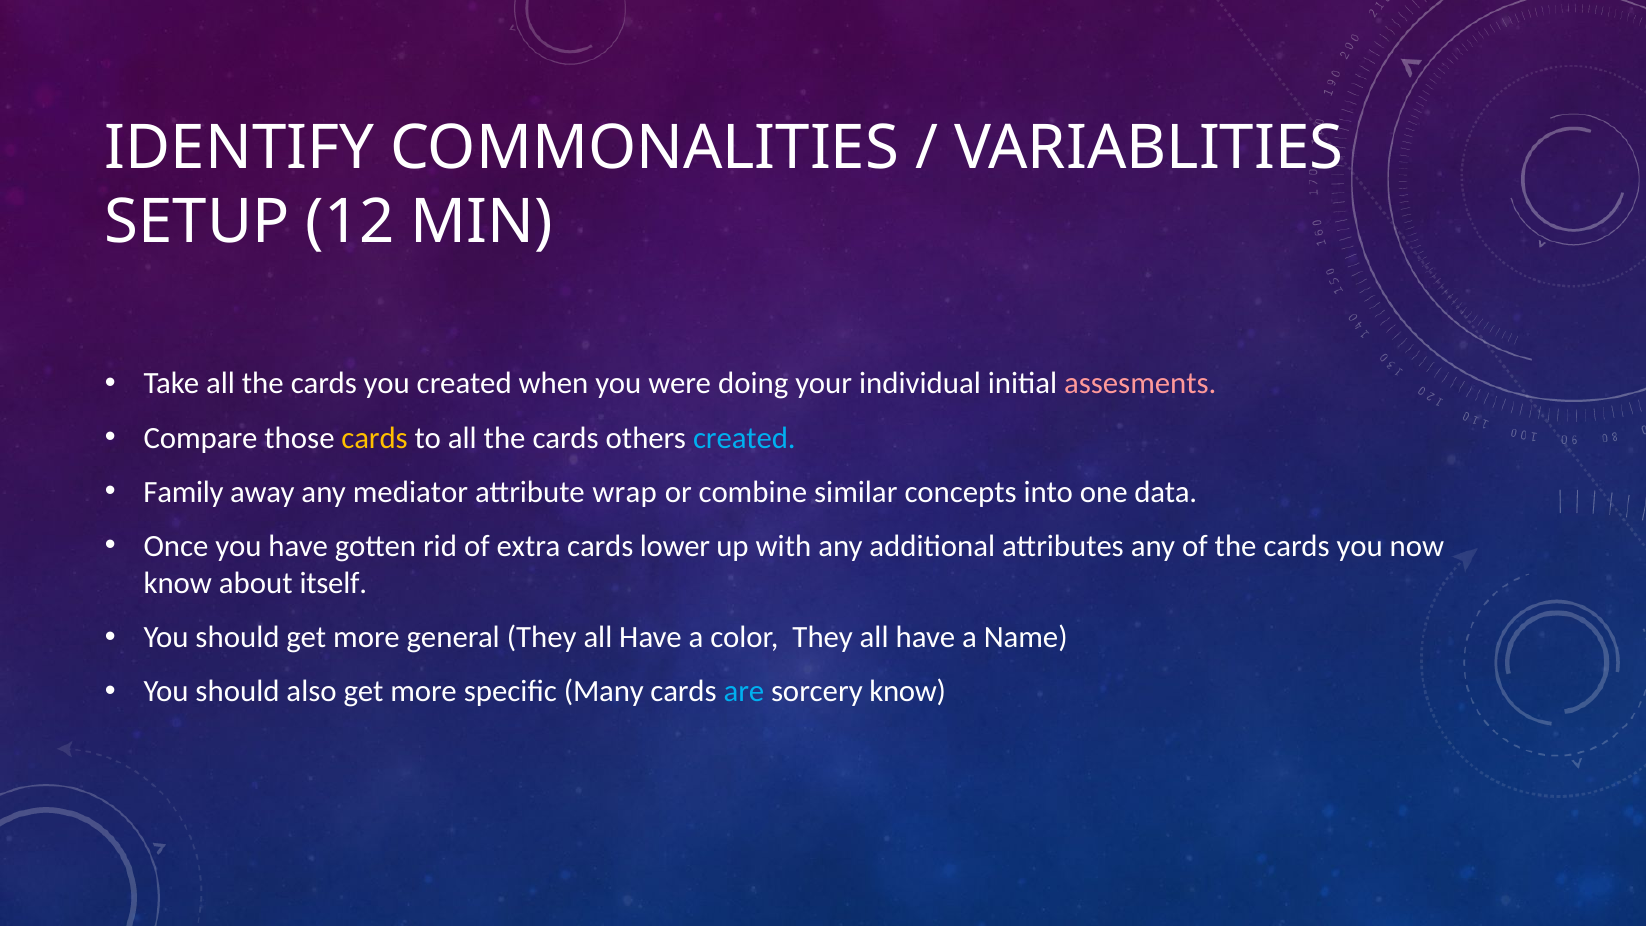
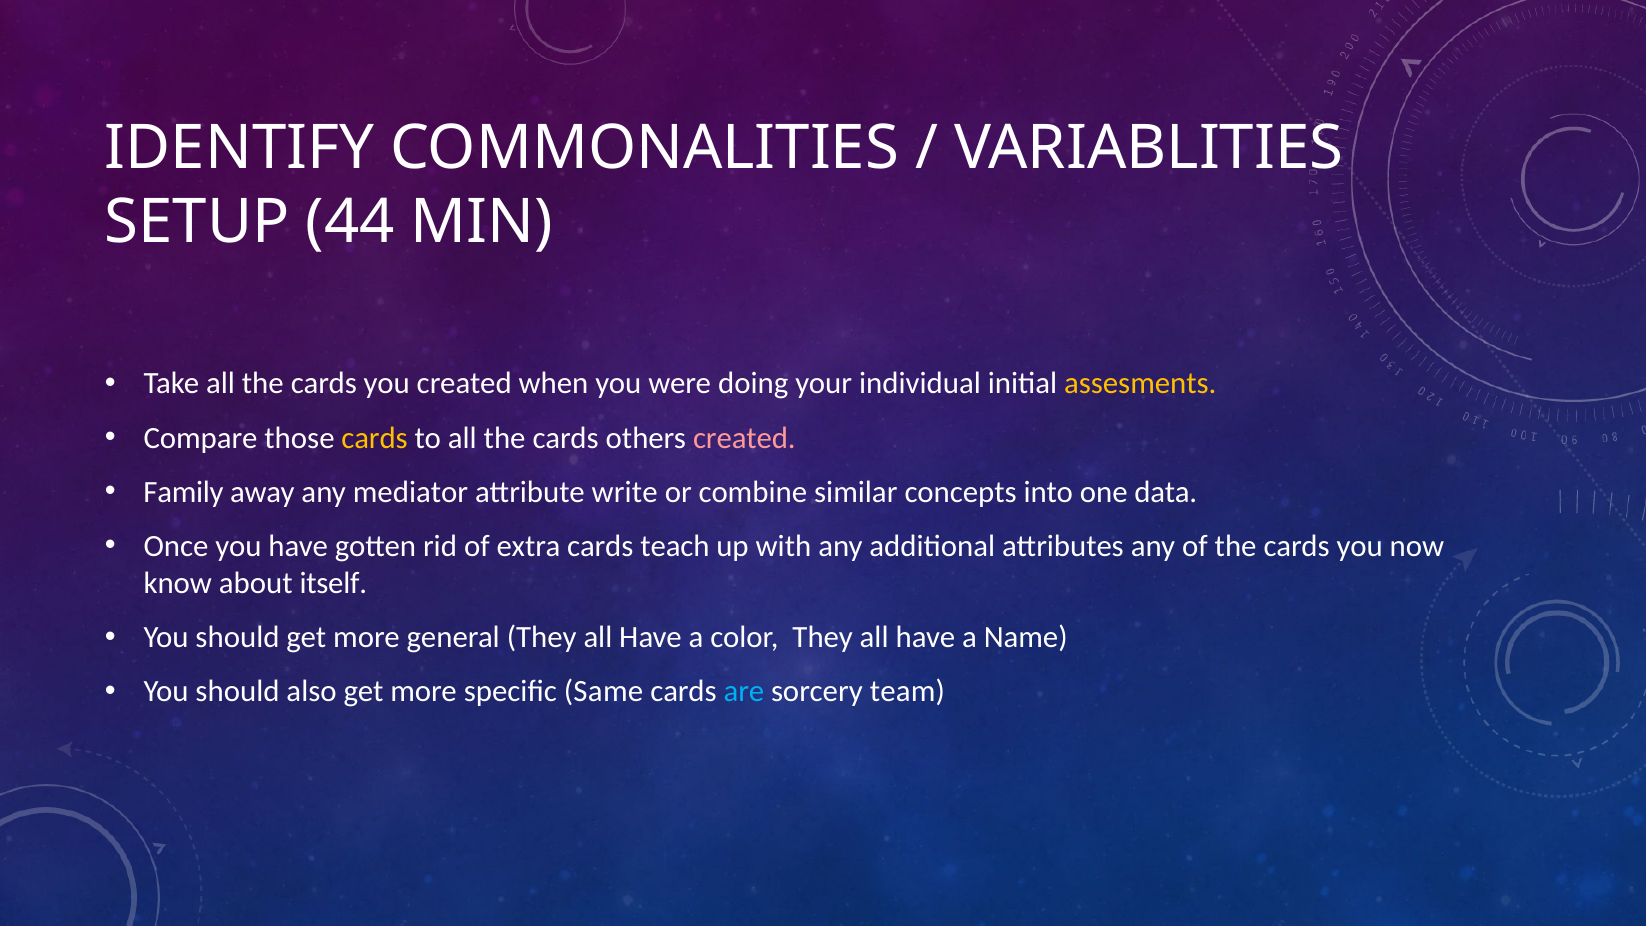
12: 12 -> 44 (350, 222)
assesments colour: pink -> yellow (1140, 384)
created colour: light blue -> pink (744, 438)
wrap: wrap -> write (625, 492)
lower: lower -> teach (675, 546)
Many: Many -> Same (604, 692)
sorcery know: know -> team (907, 692)
